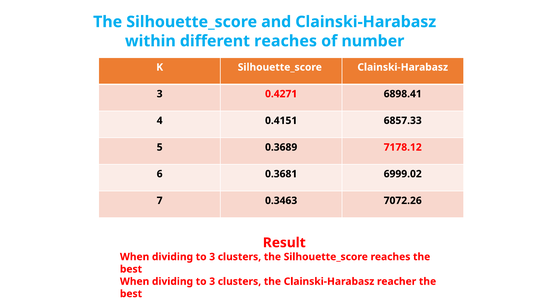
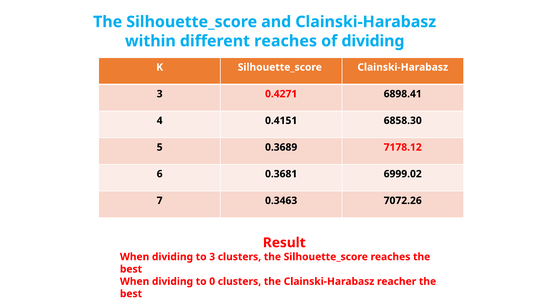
of number: number -> dividing (373, 41)
6857.33: 6857.33 -> 6858.30 (403, 120)
3: 3 -> 0 (212, 281)
